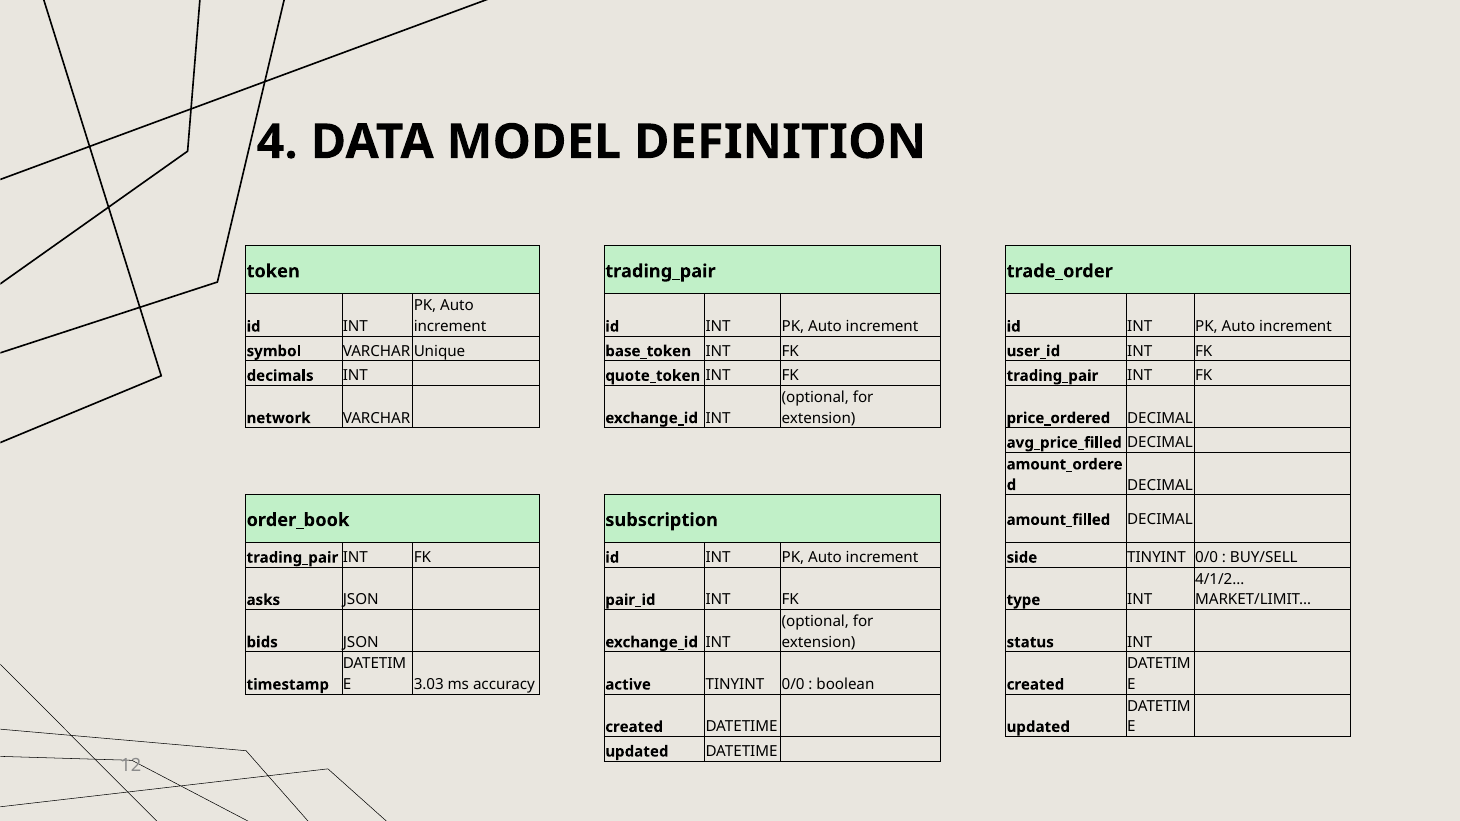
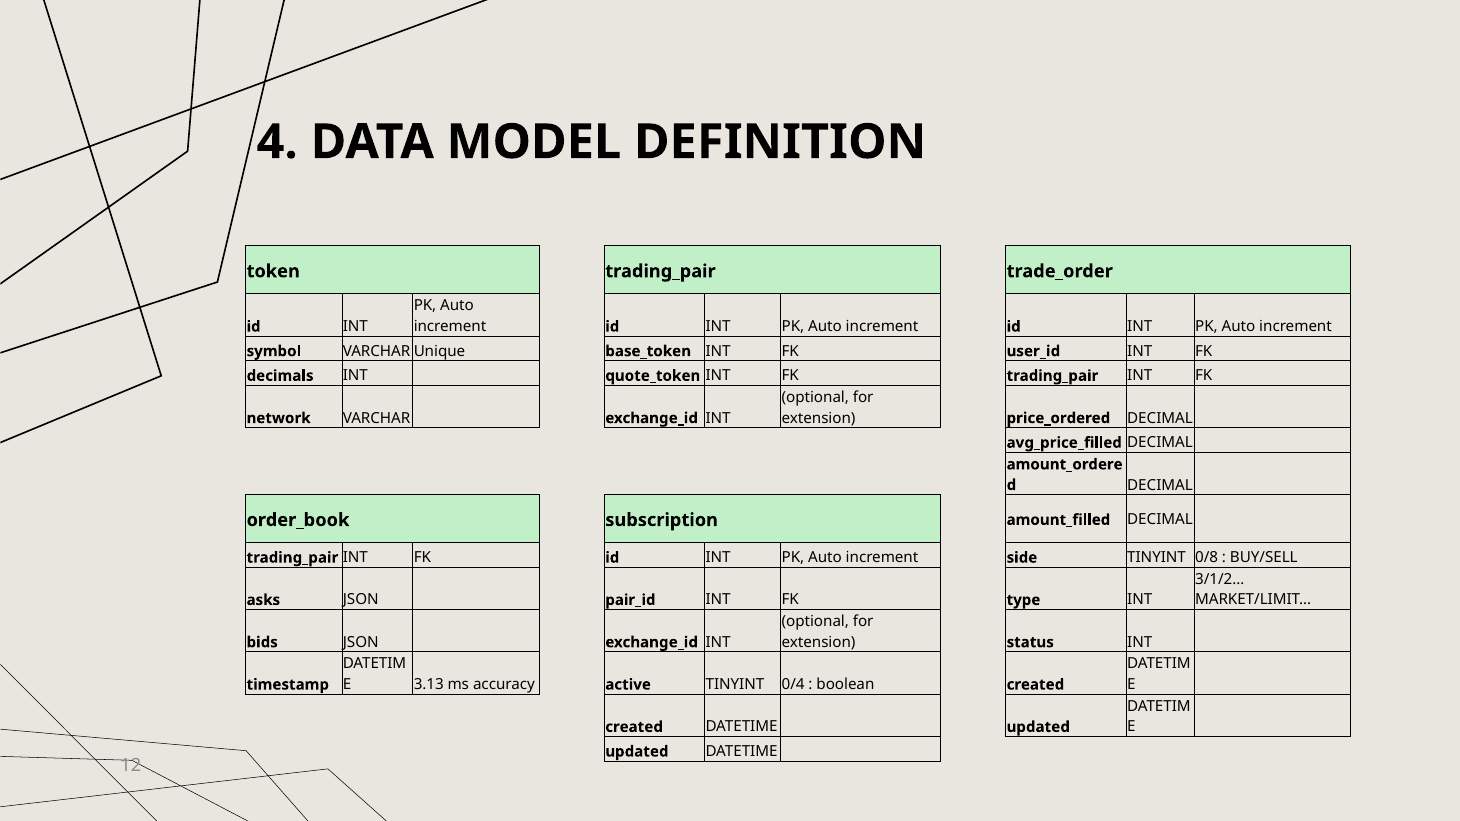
side TINYINT 0/0: 0/0 -> 0/8 (1207, 558)
4/1/2…: 4/1/2… -> 3/1/2… (1220, 579)
3.03: 3.03 -> 3.13 (429, 685)
active TINYINT 0/0: 0/0 -> 0/4 (793, 685)
